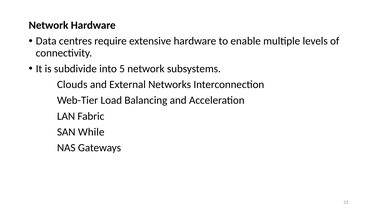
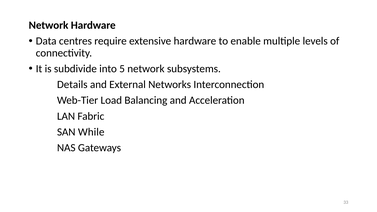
Clouds: Clouds -> Details (72, 85)
